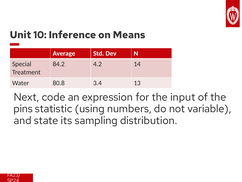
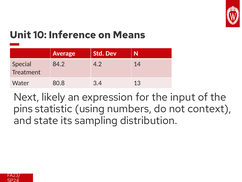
code: code -> likely (54, 97)
variable: variable -> context (209, 108)
